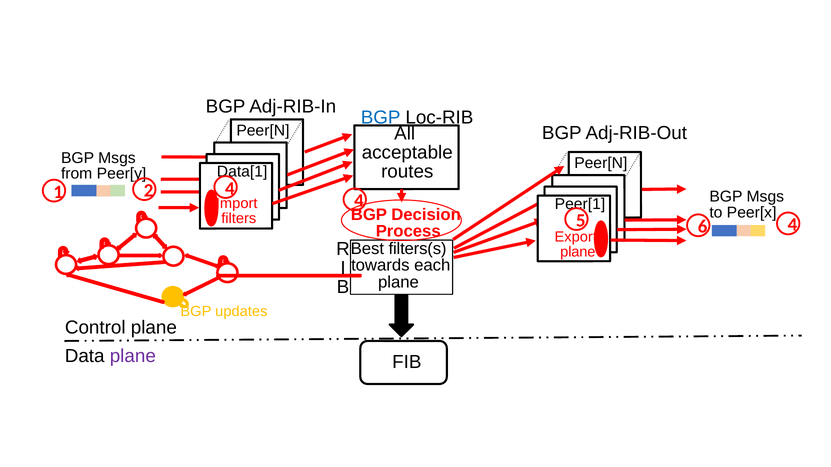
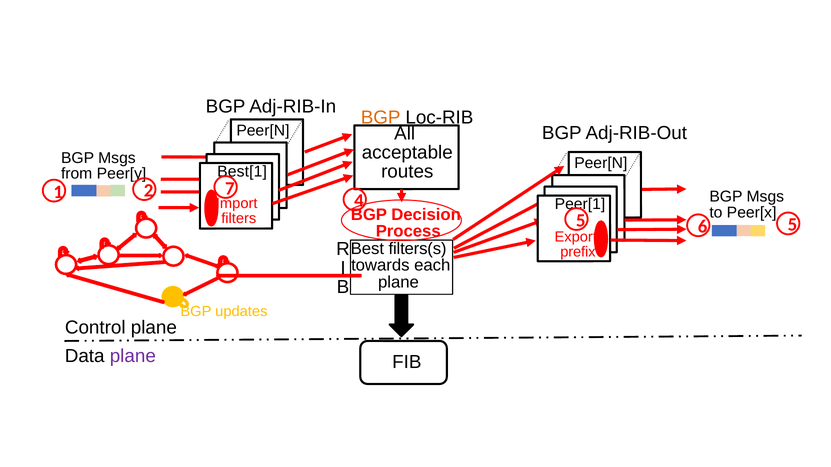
BGP colour: blue -> orange (381, 118)
Data[1: Data[1 -> Best[1 (242, 172)
2 4: 4 -> 7 (230, 188)
6 4: 4 -> 5 (792, 225)
plane: plane -> prefix (578, 252)
